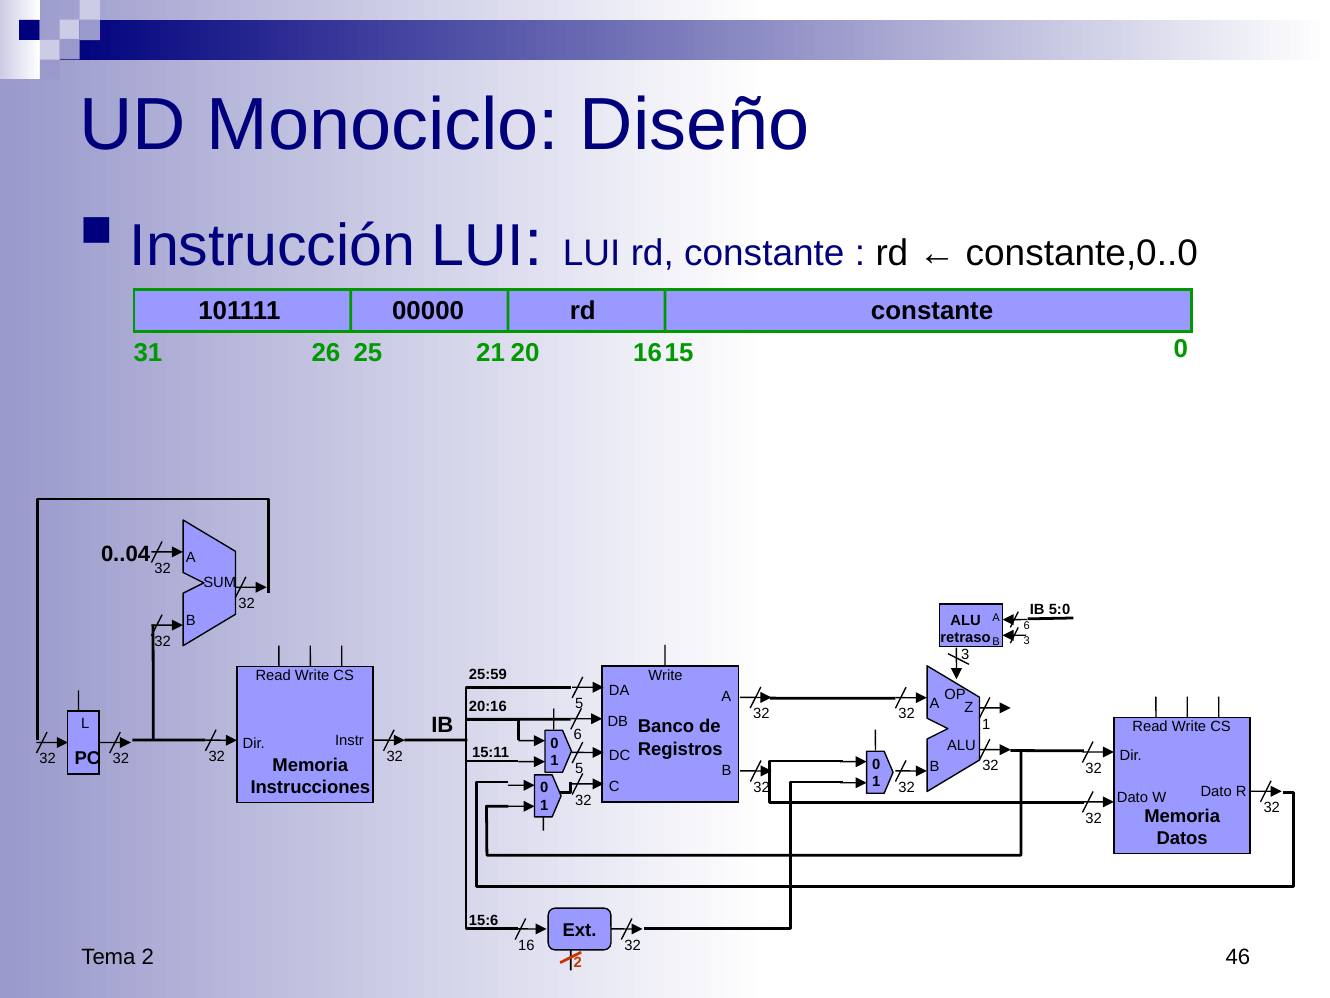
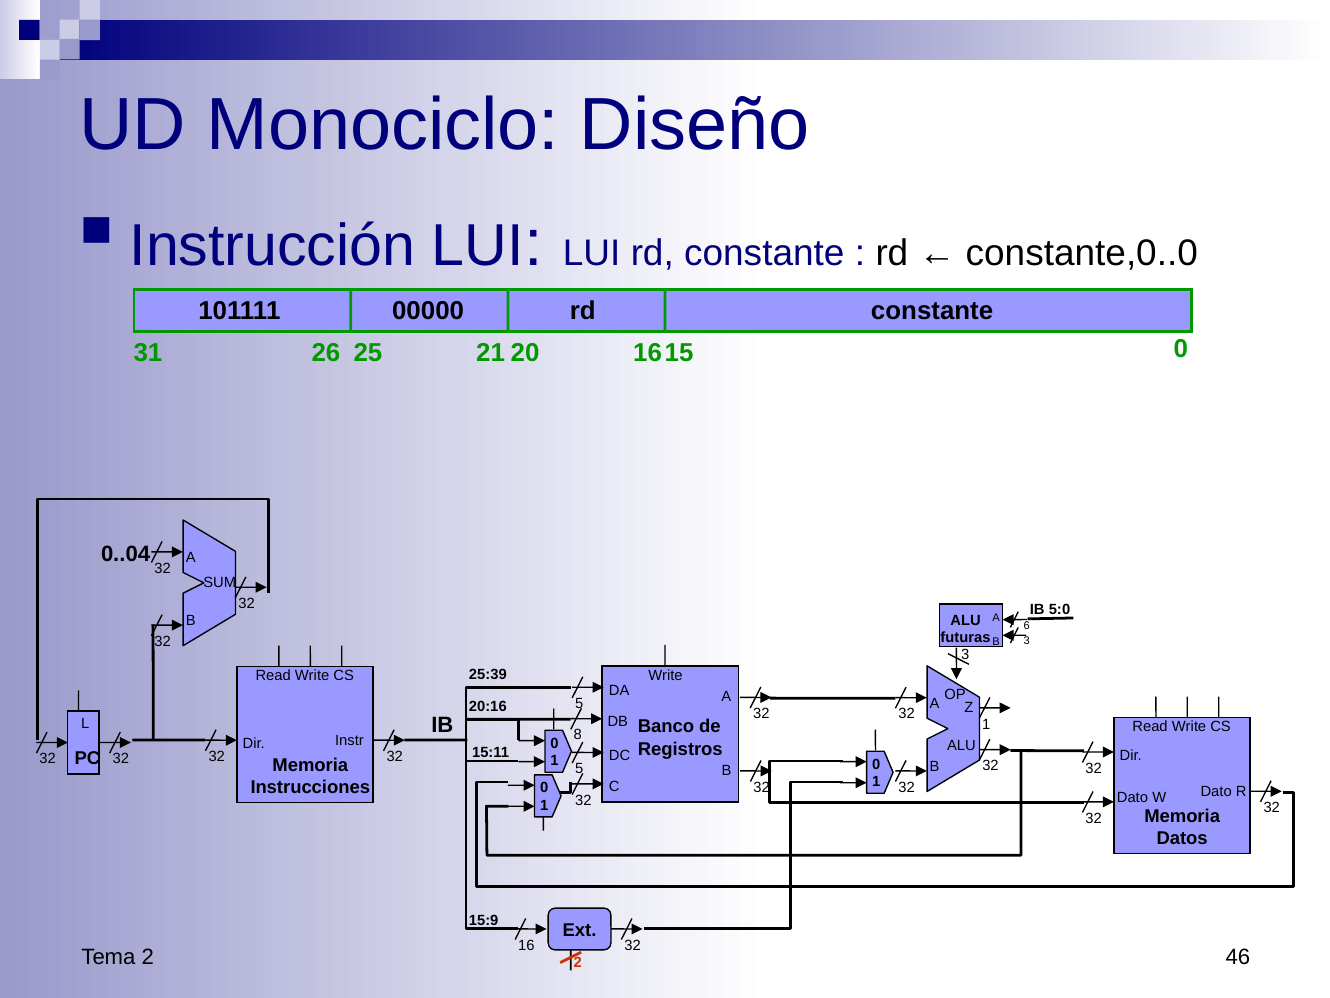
retraso: retraso -> futuras (965, 638)
25:59: 25:59 -> 25:39 (488, 675)
IB 6: 6 -> 8 (578, 735)
15:6: 15:6 -> 15:9 (484, 920)
